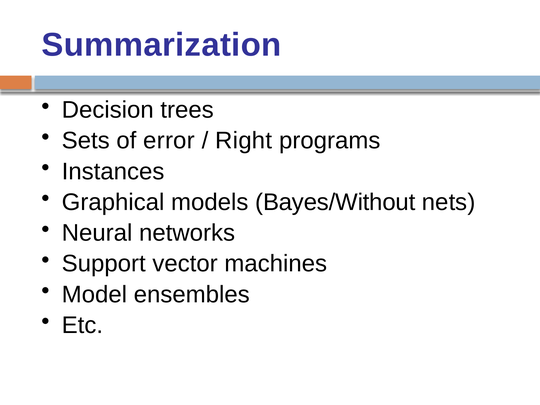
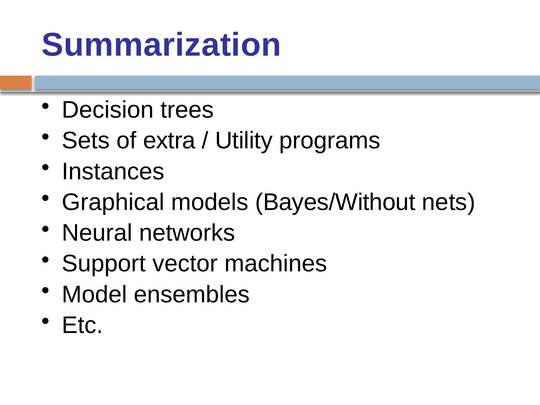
error: error -> extra (169, 141)
Right: Right -> Utility (244, 141)
